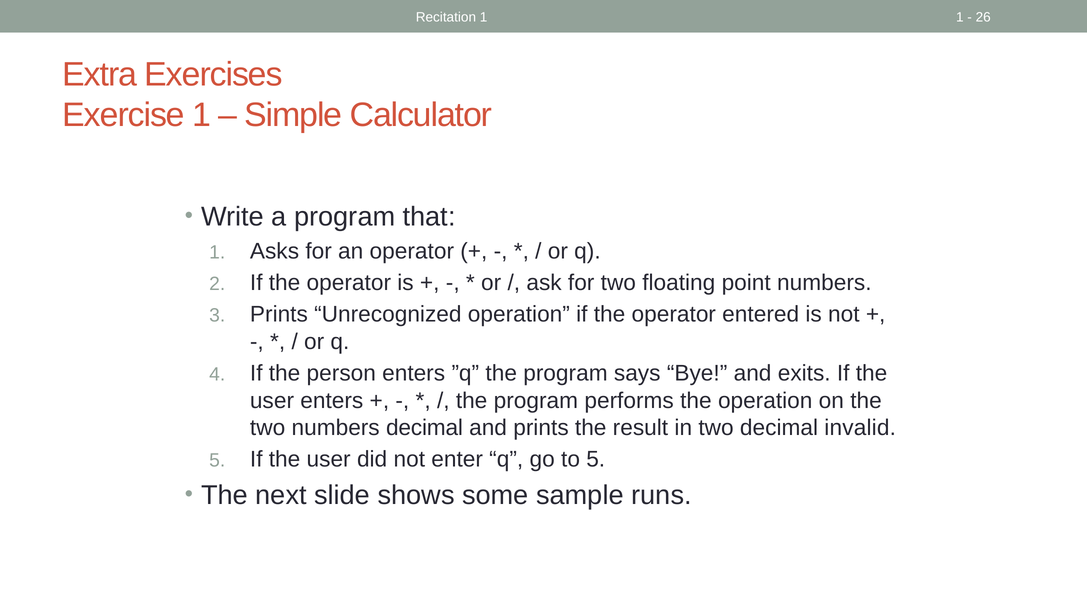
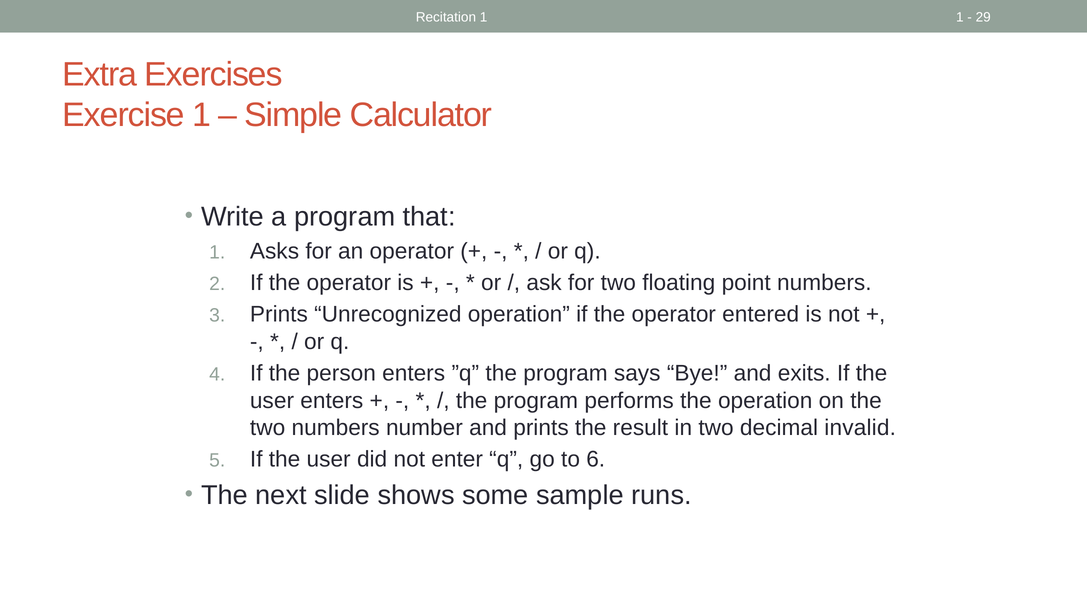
26: 26 -> 29 (983, 17)
numbers decimal: decimal -> number (424, 428)
to 5: 5 -> 6 (596, 460)
